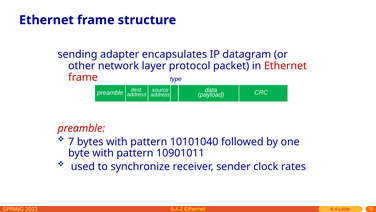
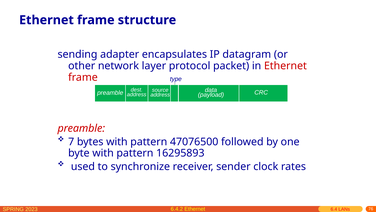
10101040: 10101040 -> 47076500 (194, 141)
10901011: 10901011 -> 16295893 (180, 153)
